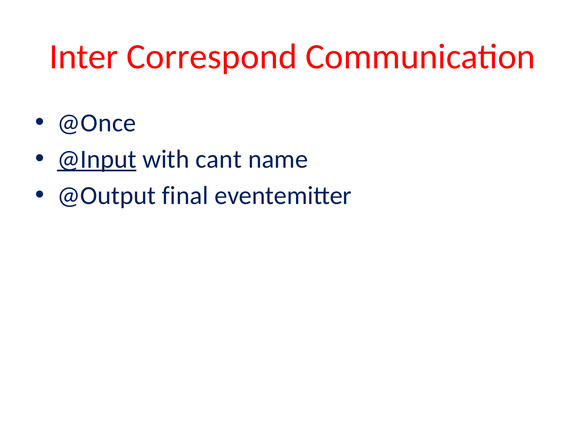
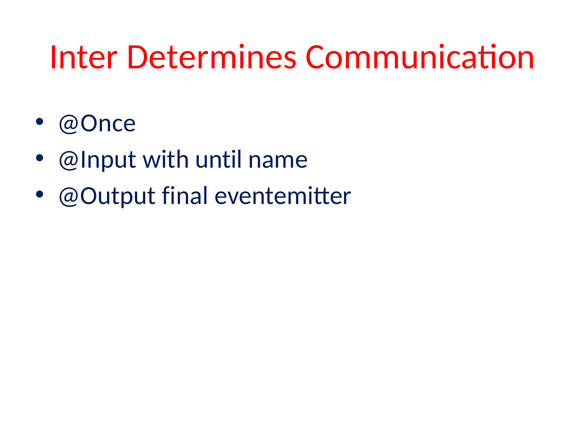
Correspond: Correspond -> Determines (212, 57)
@Input underline: present -> none (97, 159)
cant: cant -> until (219, 159)
